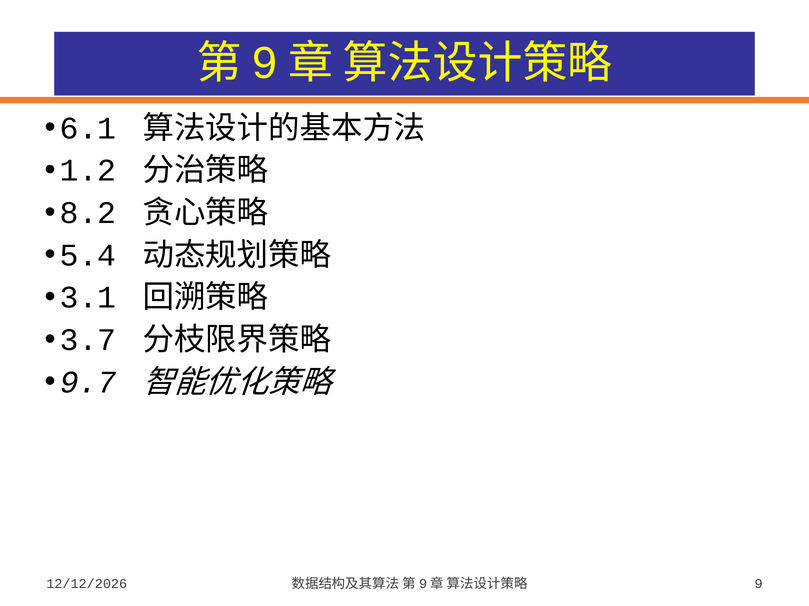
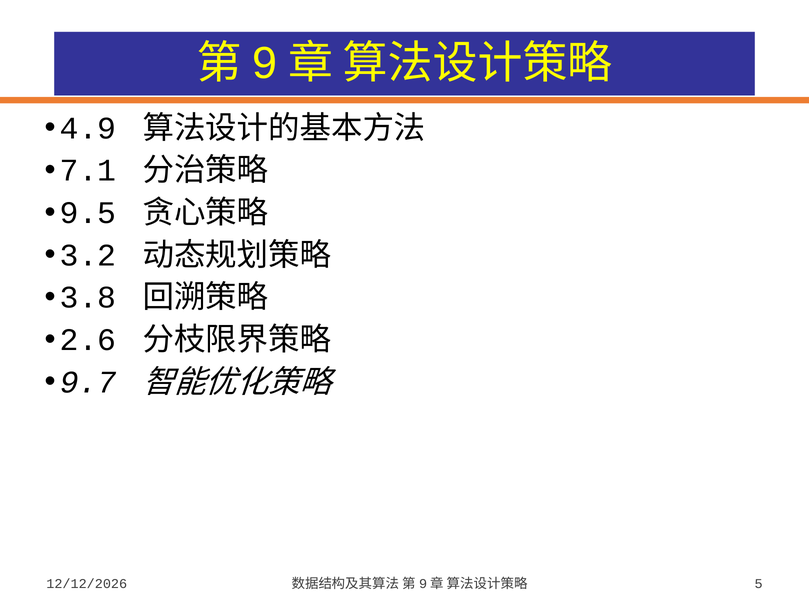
6.1: 6.1 -> 4.9 (88, 128)
1.2: 1.2 -> 7.1 (88, 171)
8.2: 8.2 -> 9.5 (88, 213)
5.4: 5.4 -> 3.2 (88, 256)
3.1: 3.1 -> 3.8 (88, 298)
3.7: 3.7 -> 2.6 (88, 340)
9: 9 -> 5 (759, 584)
